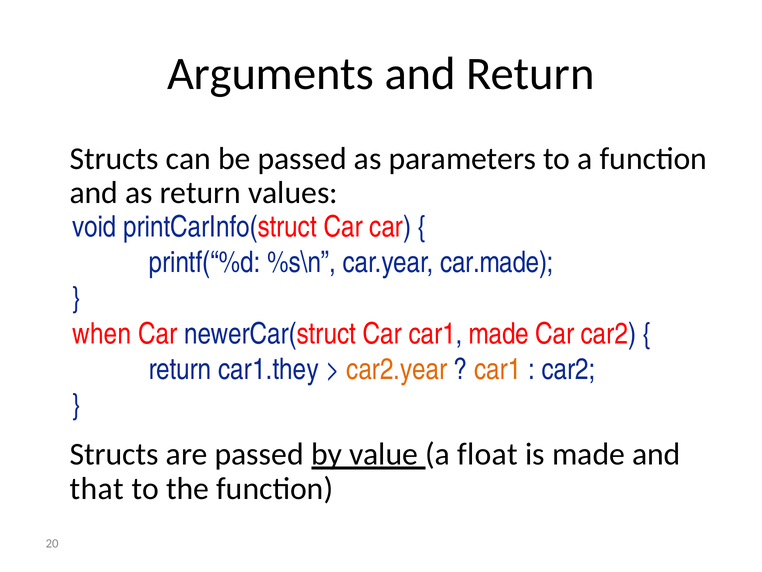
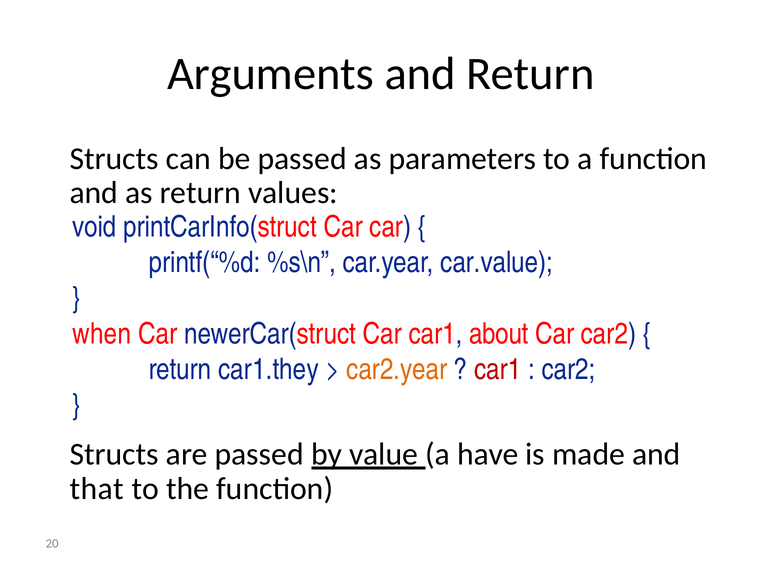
car.made: car.made -> car.value (497, 262)
car1 made: made -> about (499, 334)
car1 colour: orange -> red (498, 369)
float: float -> have (488, 454)
